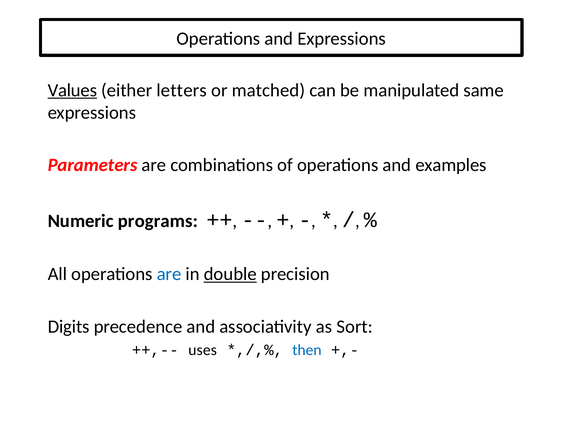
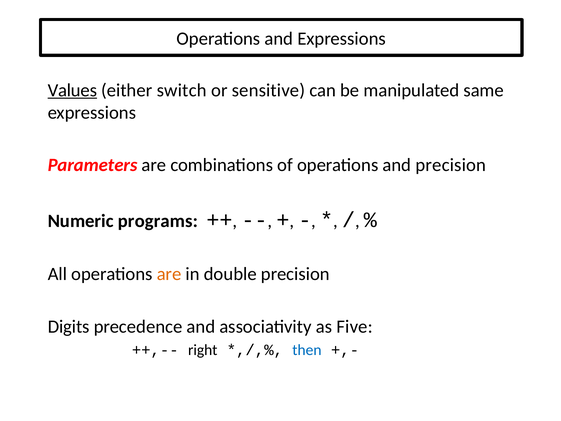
letters: letters -> switch (182, 90)
matched: matched -> sensitive (268, 90)
and examples: examples -> precision (451, 165)
are colour: blue -> orange (169, 274)
double underline: present -> none (230, 274)
Sort: Sort -> Five (355, 326)
uses: uses -> right (203, 350)
